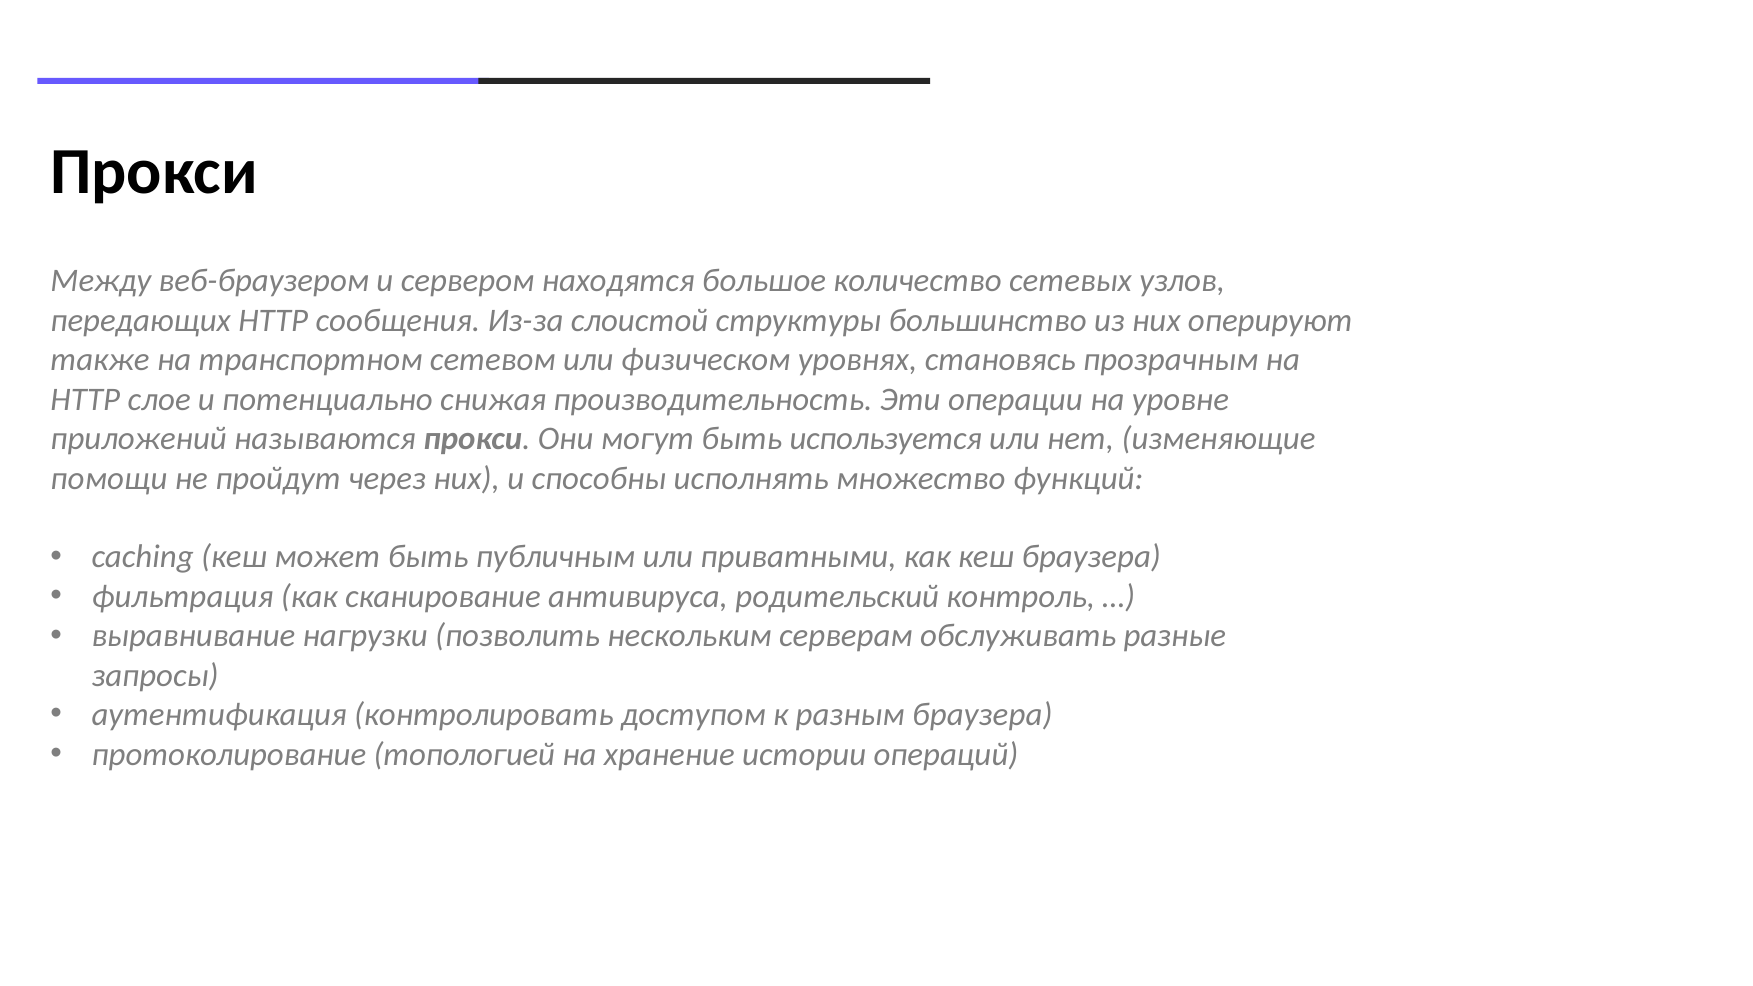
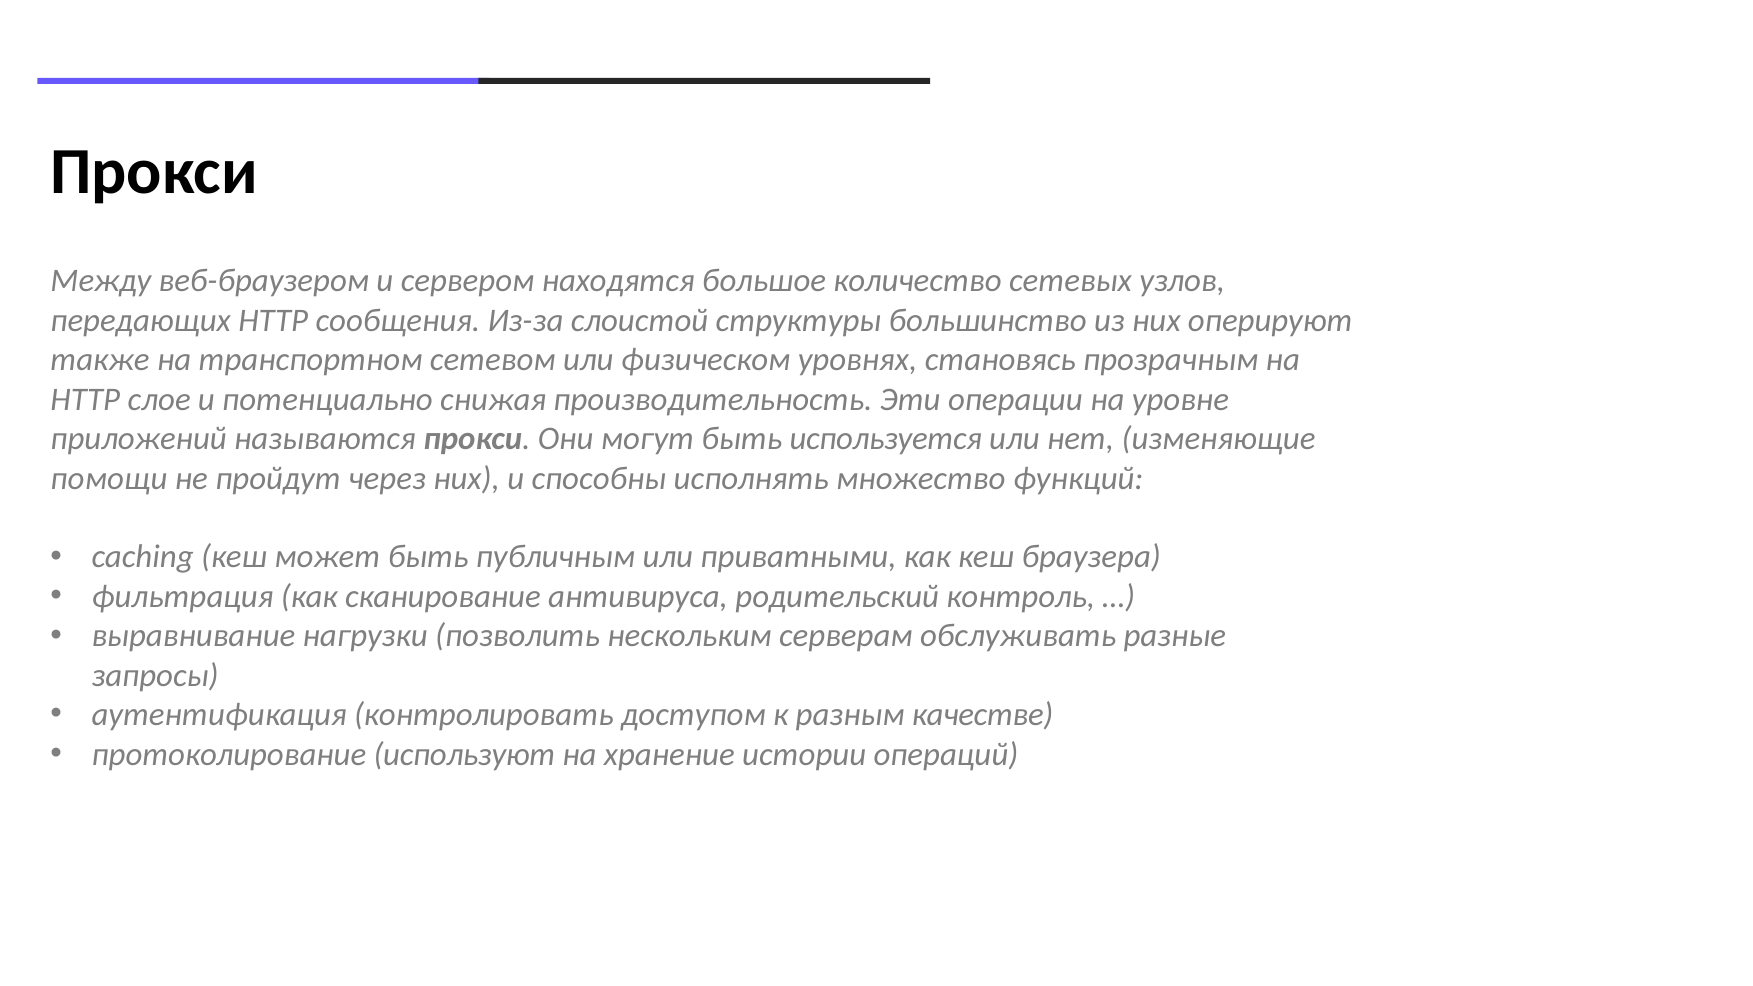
разным браузера: браузера -> качестве (983, 715)
топологией: топологией -> используют (464, 754)
